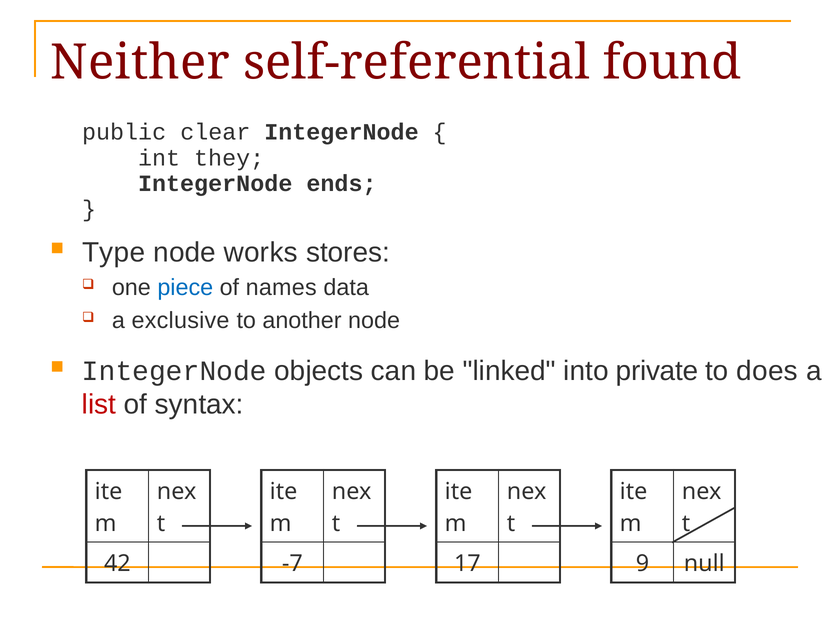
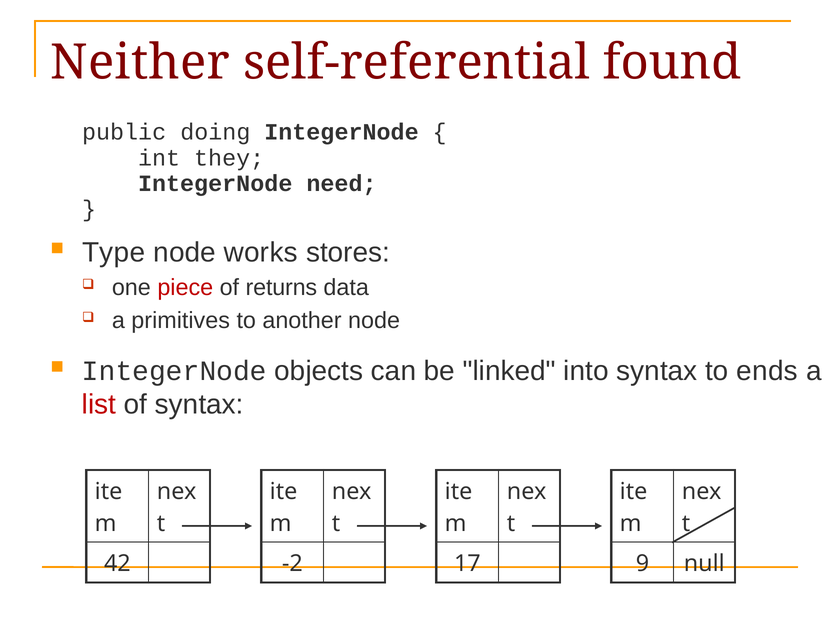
clear: clear -> doing (215, 132)
ends: ends -> need (341, 184)
piece colour: blue -> red (185, 288)
names: names -> returns (281, 288)
exclusive: exclusive -> primitives (181, 320)
into private: private -> syntax (657, 371)
does: does -> ends (767, 371)
-7: -7 -> -2 (292, 564)
